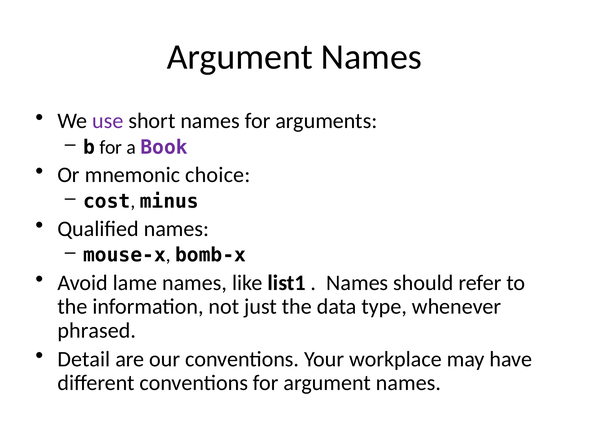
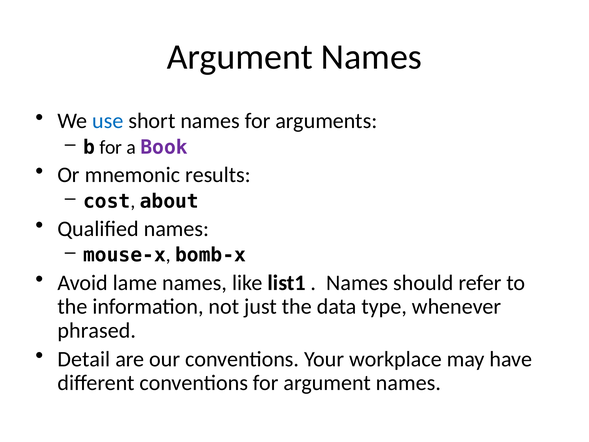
use colour: purple -> blue (108, 121)
choice: choice -> results (218, 175)
minus: minus -> about (169, 201)
